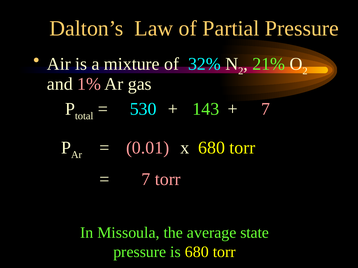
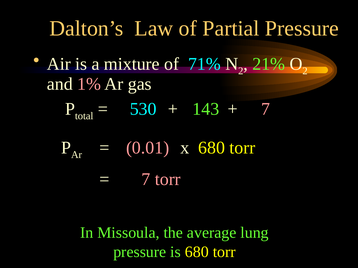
32%: 32% -> 71% (204, 64)
state: state -> lung (255, 233)
